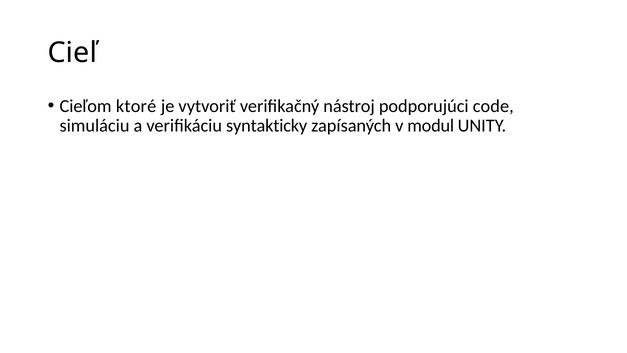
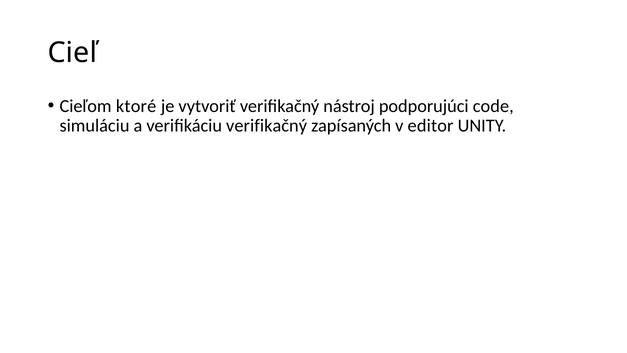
verifikáciu syntakticky: syntakticky -> verifikačný (267, 126)
modul: modul -> editor (431, 126)
